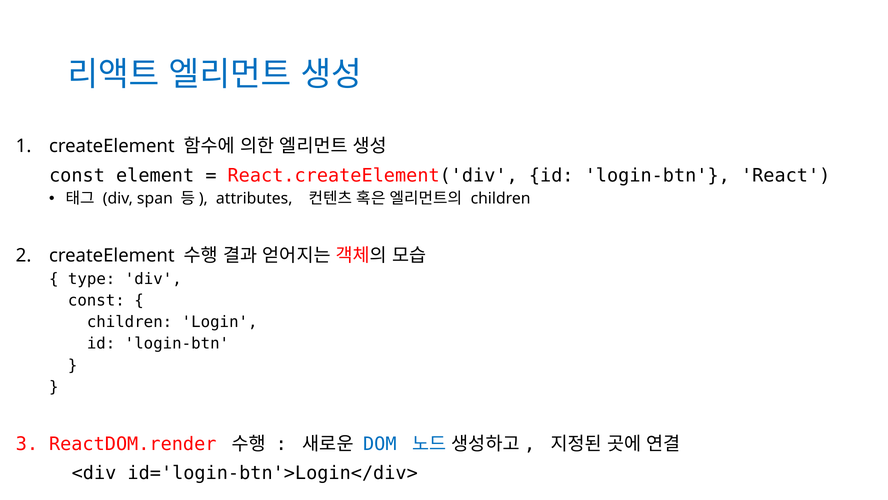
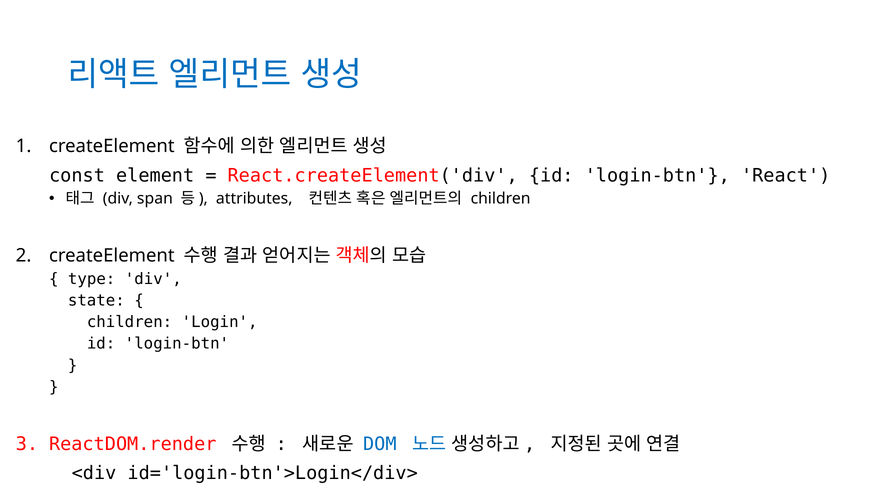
const: const -> state (96, 300)
